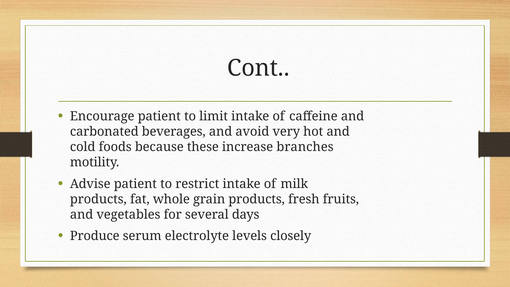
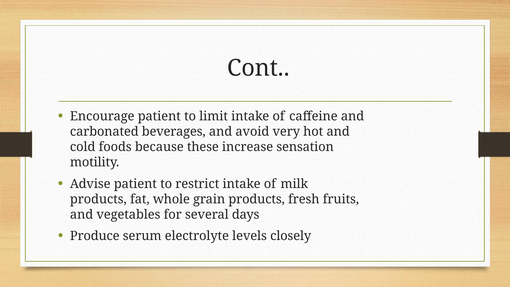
branches: branches -> sensation (305, 147)
